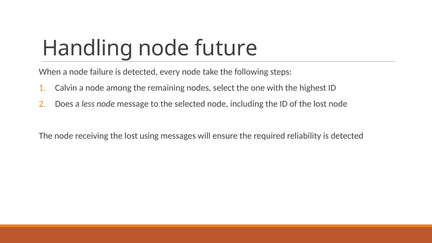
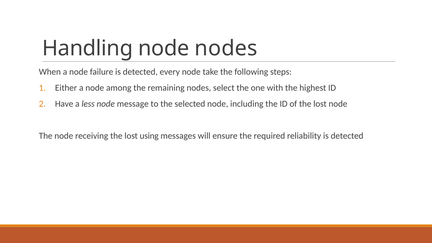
node future: future -> nodes (226, 48)
Calvin: Calvin -> Either (66, 88)
Does: Does -> Have (64, 104)
